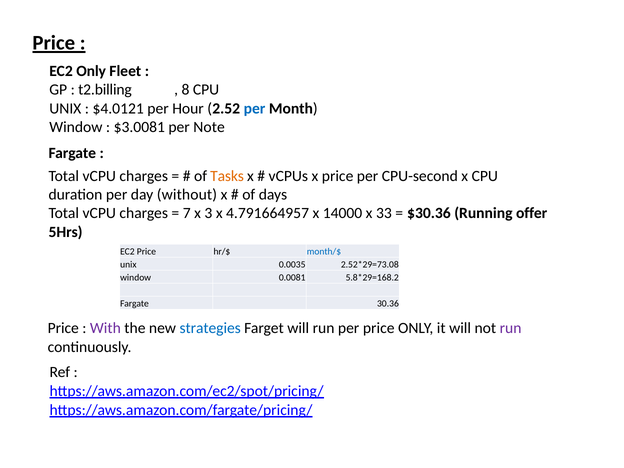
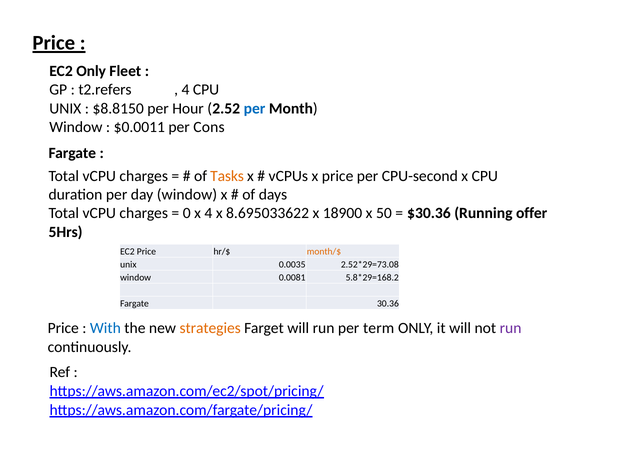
t2.billing: t2.billing -> t2.refers (105, 90)
8: 8 -> 4 (185, 90)
$4.0121: $4.0121 -> $8.8150 (118, 108)
$3.0081: $3.0081 -> $0.0011 (139, 127)
Note: Note -> Cons (209, 127)
day without: without -> window (187, 195)
7: 7 -> 0 (187, 213)
x 3: 3 -> 4 (208, 213)
4.791664957: 4.791664957 -> 8.695033622 (268, 213)
14000: 14000 -> 18900 (342, 213)
33: 33 -> 50 (384, 213)
month/$ colour: blue -> orange (324, 252)
With colour: purple -> blue (105, 328)
strategies colour: blue -> orange (210, 328)
per price: price -> term (379, 328)
